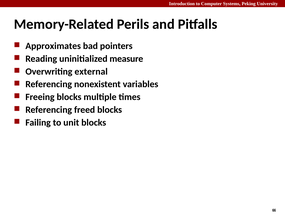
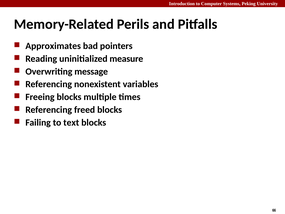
external: external -> message (91, 71)
unit: unit -> text (71, 122)
